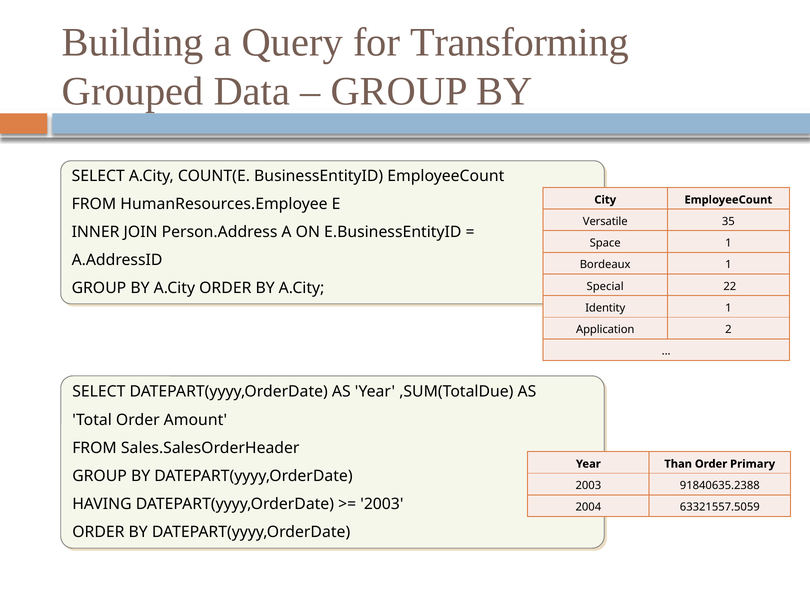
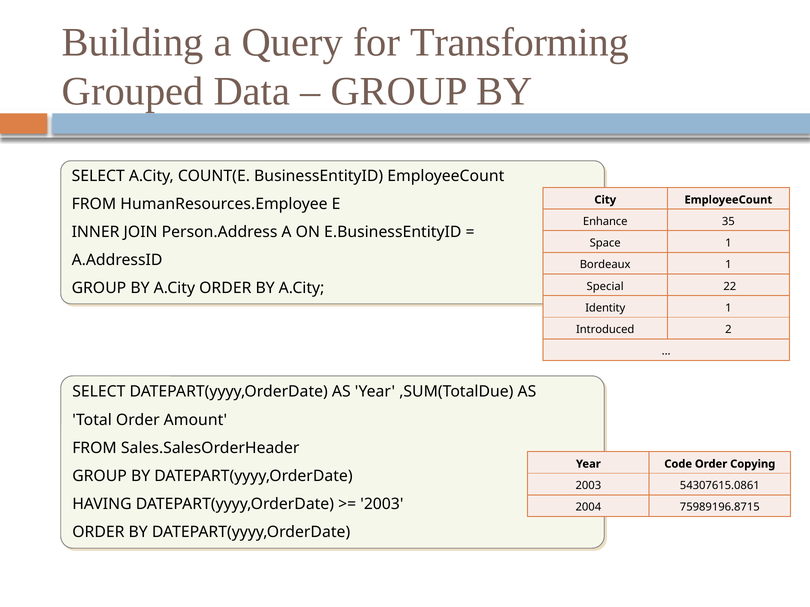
Versatile: Versatile -> Enhance (605, 222)
Application: Application -> Introduced (605, 330)
Than: Than -> Code (678, 464)
Primary: Primary -> Copying (753, 464)
91840635.2388: 91840635.2388 -> 54307615.0861 (720, 486)
63321557.5059: 63321557.5059 -> 75989196.8715 (720, 508)
